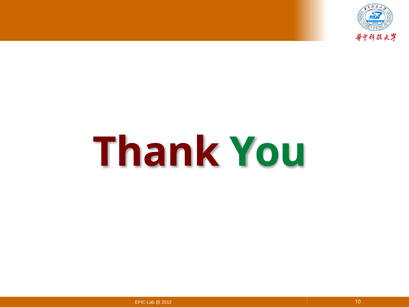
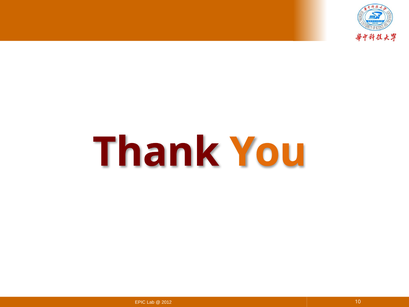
You colour: green -> orange (268, 152)
